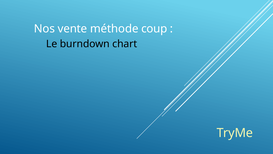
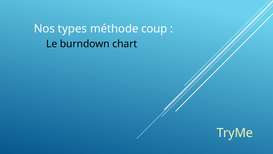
vente: vente -> types (72, 29)
